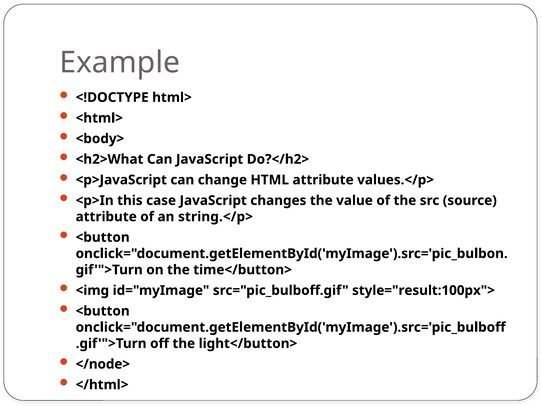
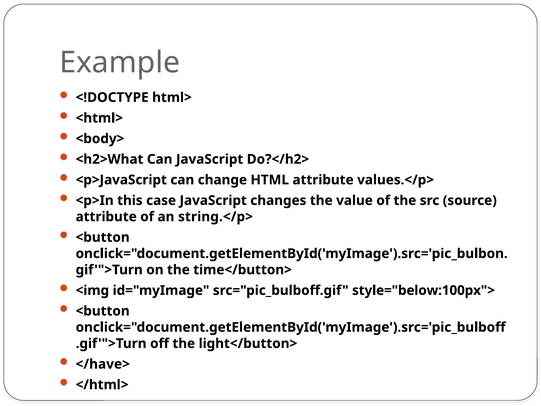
style="result:100px">: style="result:100px"> -> style="below:100px"> (424, 290)
</node>: </node> -> </have> (103, 364)
